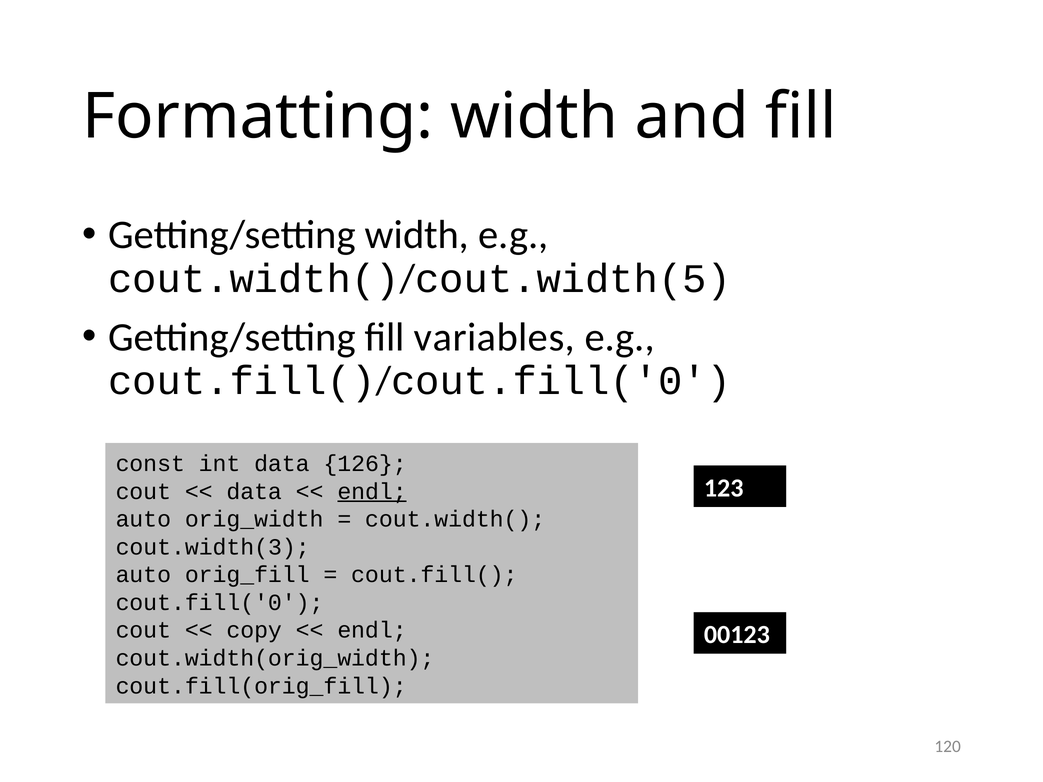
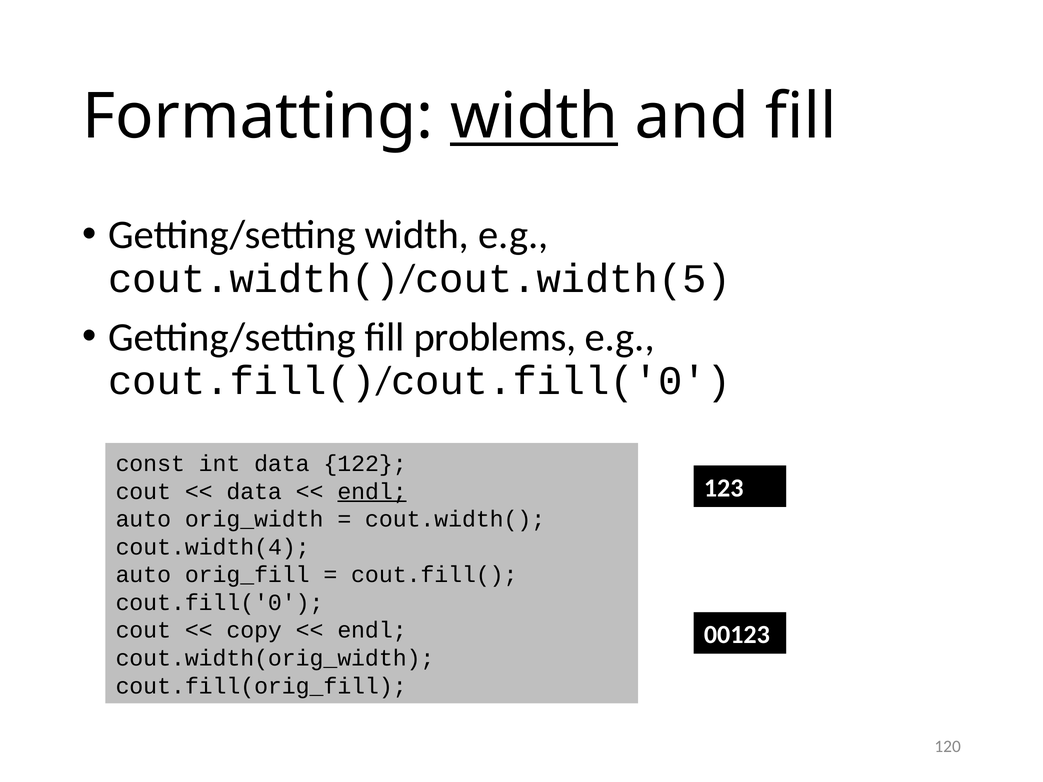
width underline: none -> present (534, 117)
variables: variables -> problems (495, 337)
126: 126 -> 122 (365, 464)
cout.width(3: cout.width(3 -> cout.width(4 (213, 547)
